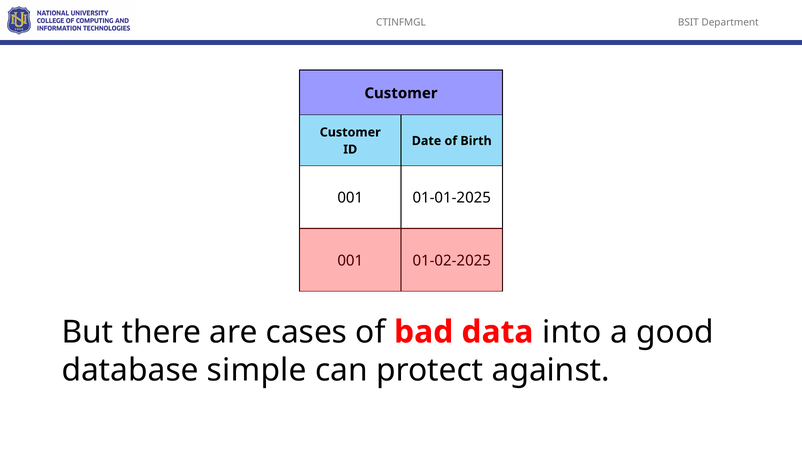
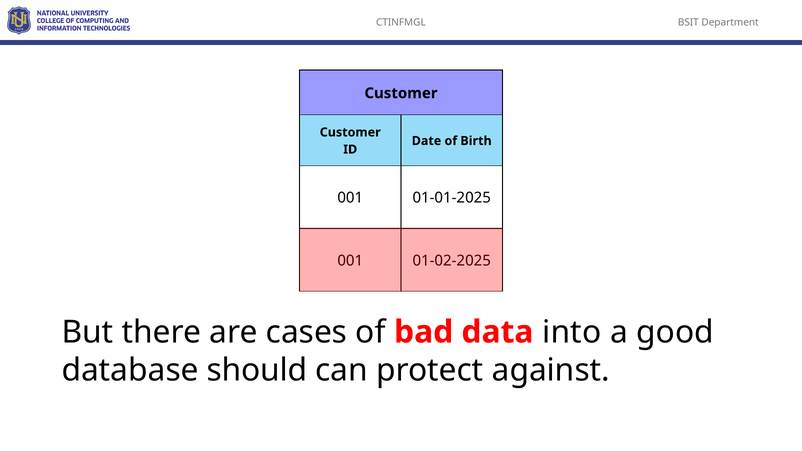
simple: simple -> should (257, 370)
